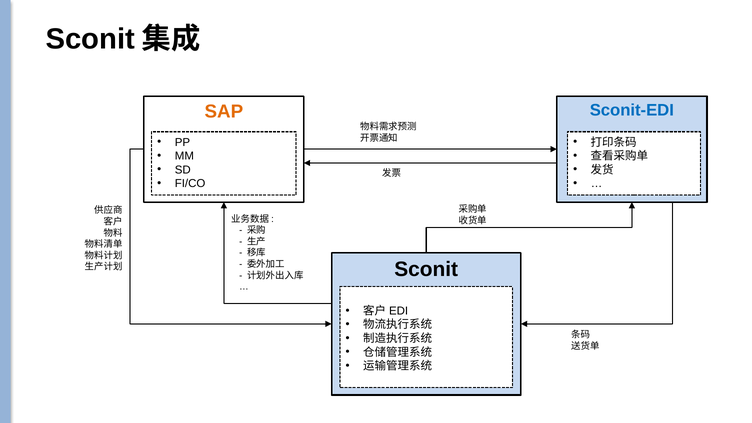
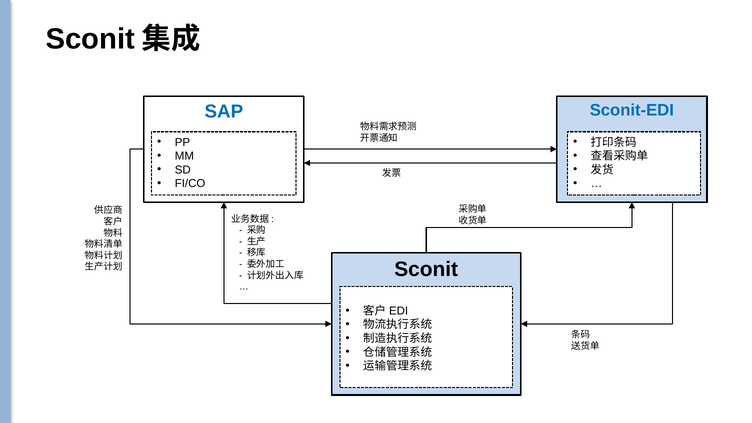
SAP colour: orange -> blue (224, 112)
